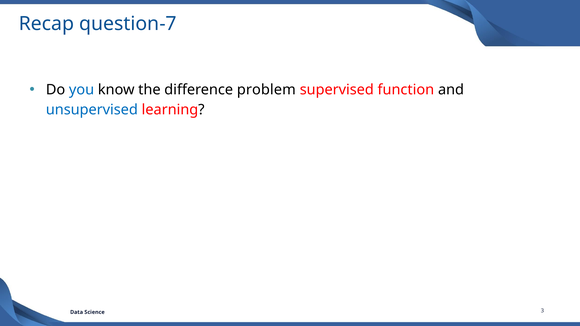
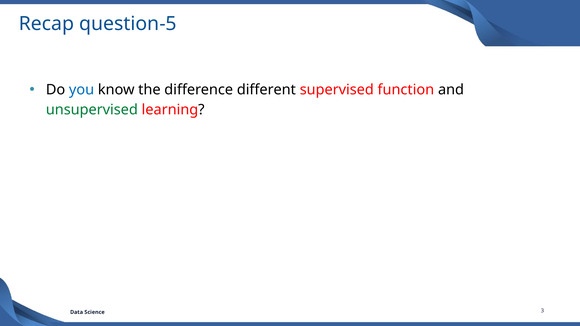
question-7: question-7 -> question-5 (128, 24)
problem: problem -> different (266, 90)
unsupervised colour: blue -> green (92, 110)
